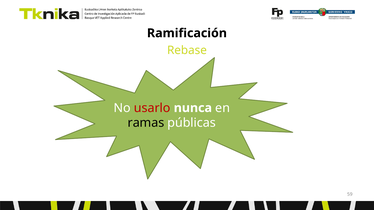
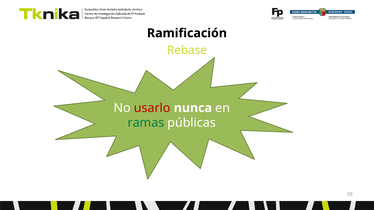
ramas colour: black -> green (146, 123)
